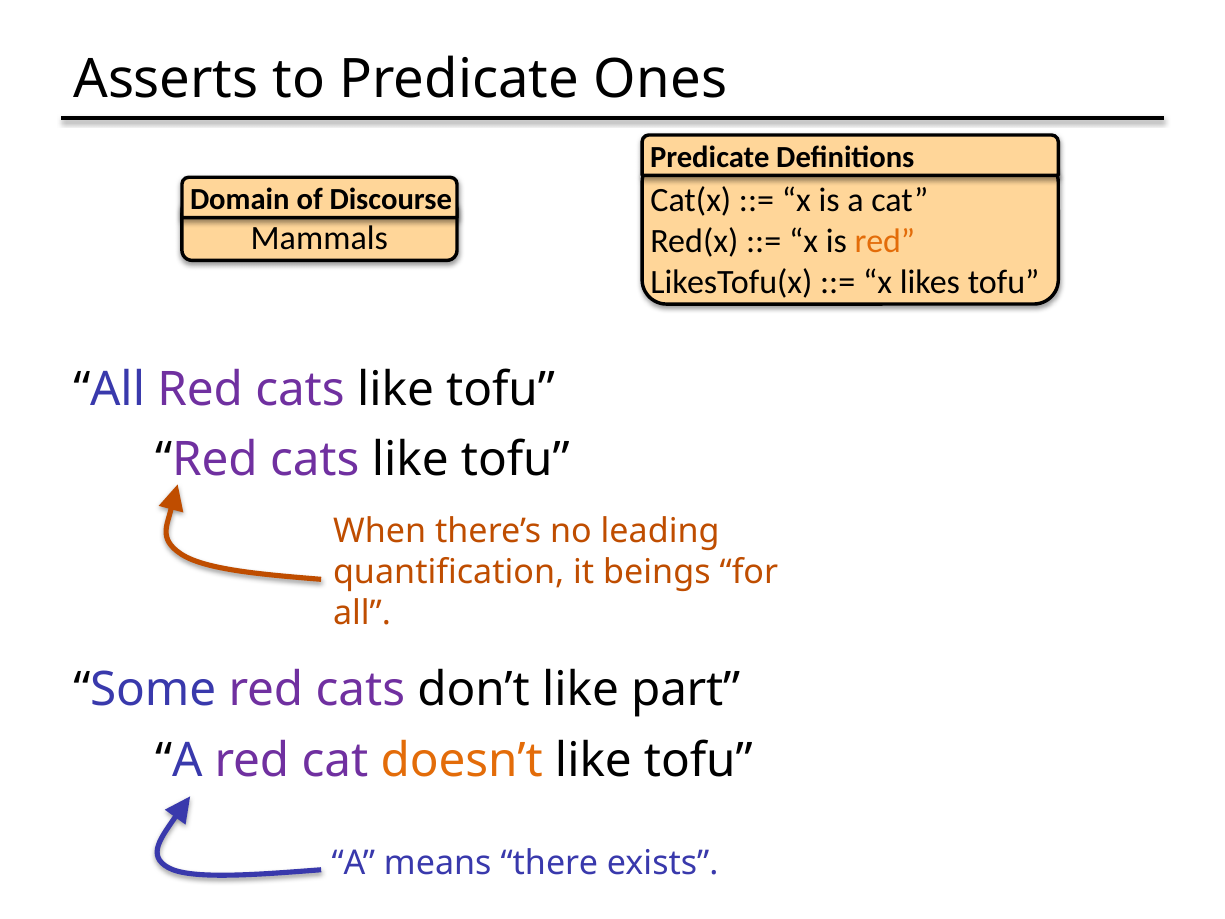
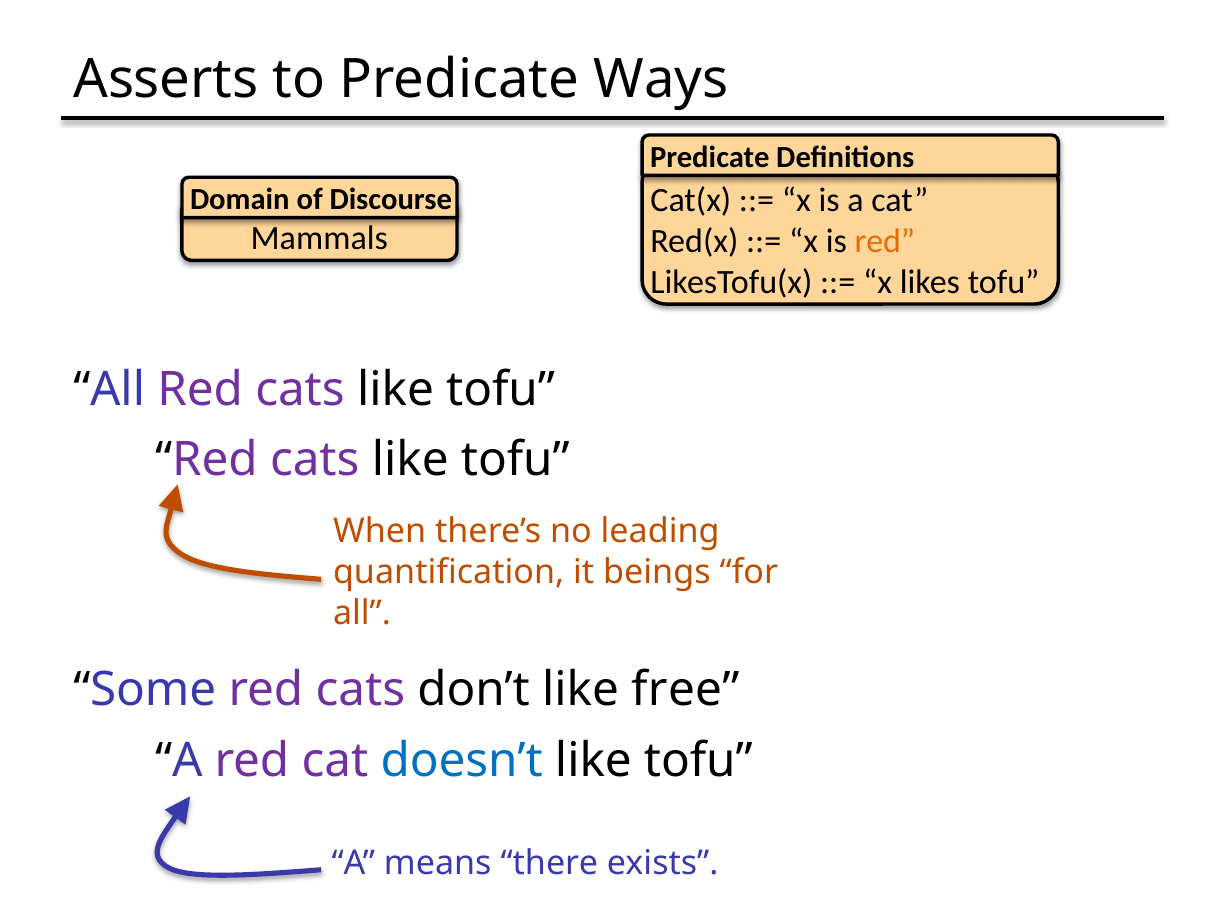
Ones: Ones -> Ways (661, 79)
part: part -> free (685, 690)
doesn’t colour: orange -> blue (462, 761)
